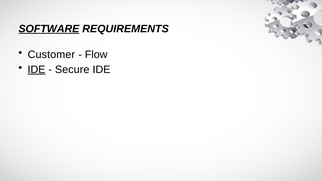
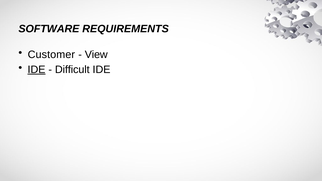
SOFTWARE underline: present -> none (49, 29)
Flow: Flow -> View (96, 55)
Secure: Secure -> Difficult (72, 70)
